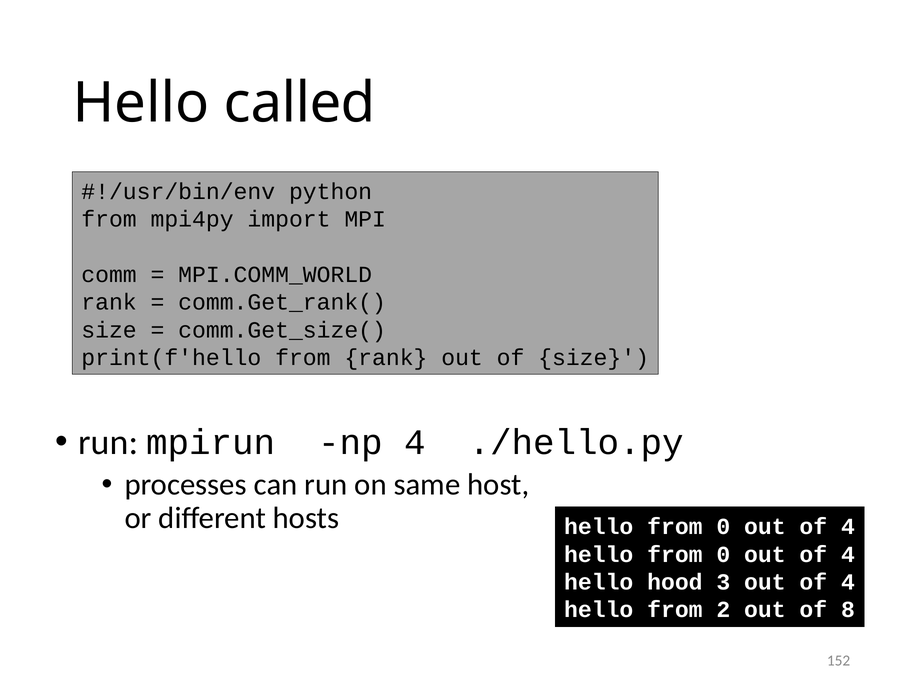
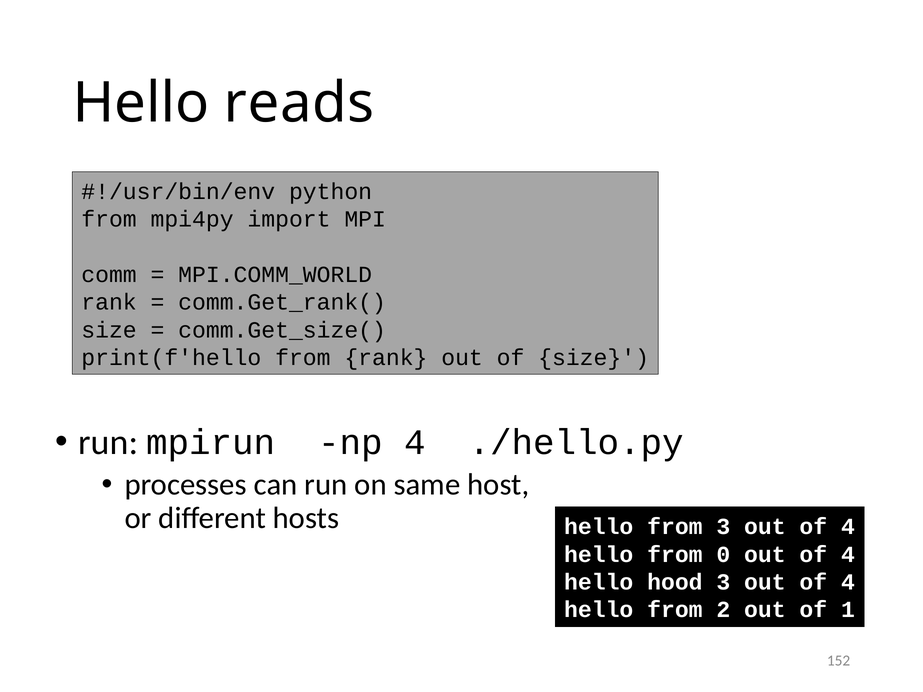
called: called -> reads (299, 103)
0: 0 -> 3 (723, 527)
8: 8 -> 1 (848, 610)
